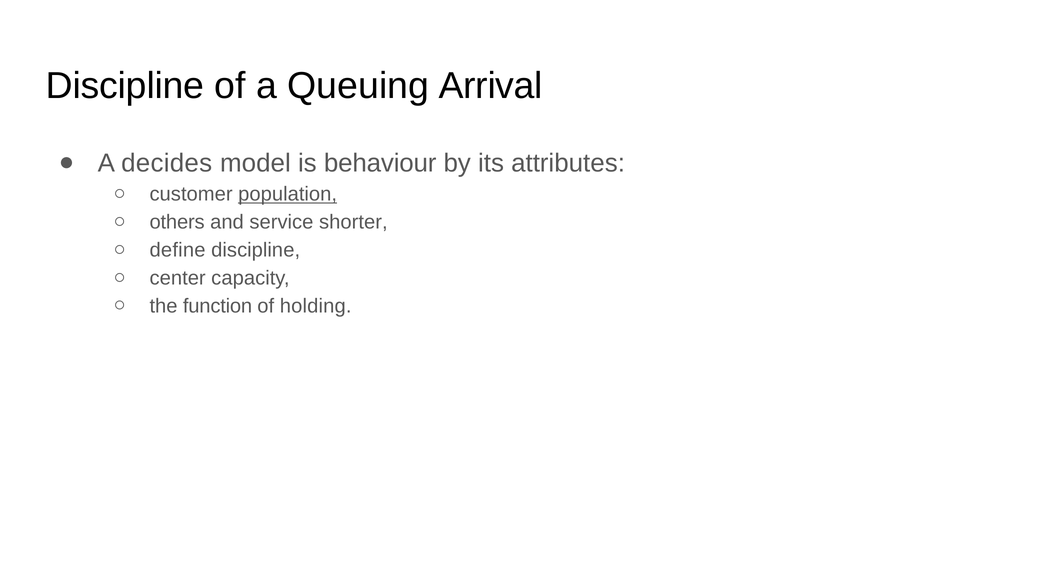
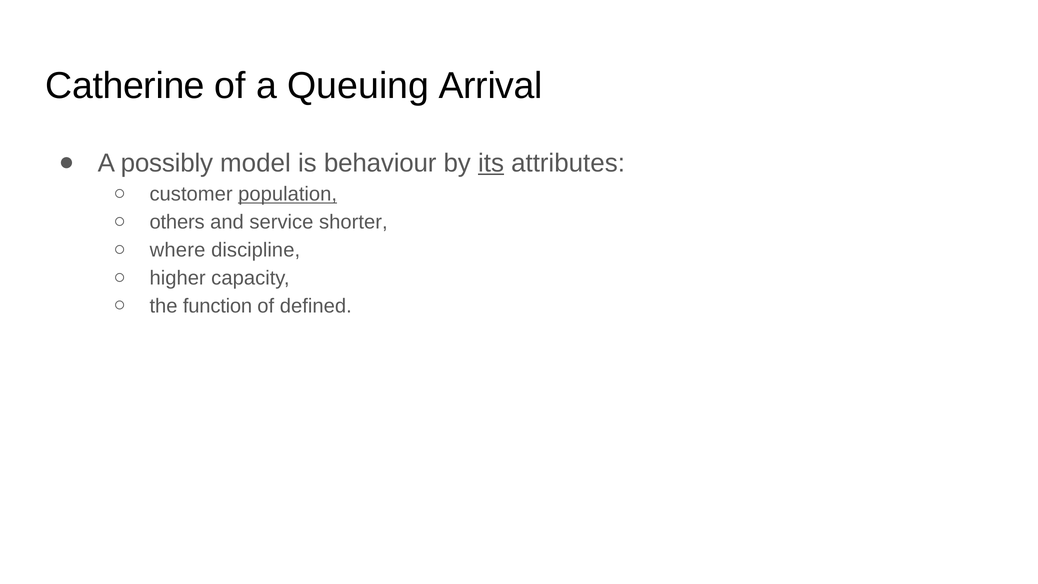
Discipline: Discipline -> Catherine (125, 86)
decides: decides -> possibly (167, 163)
its underline: none -> present (491, 163)
define: define -> where (178, 250)
center: center -> higher (178, 278)
holding: holding -> defined (316, 306)
